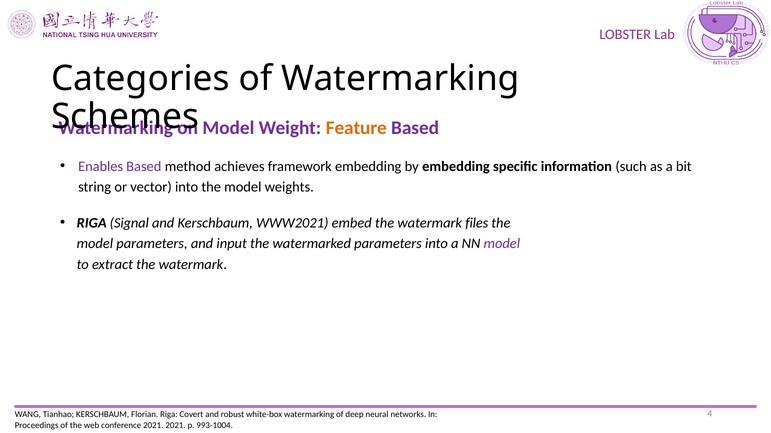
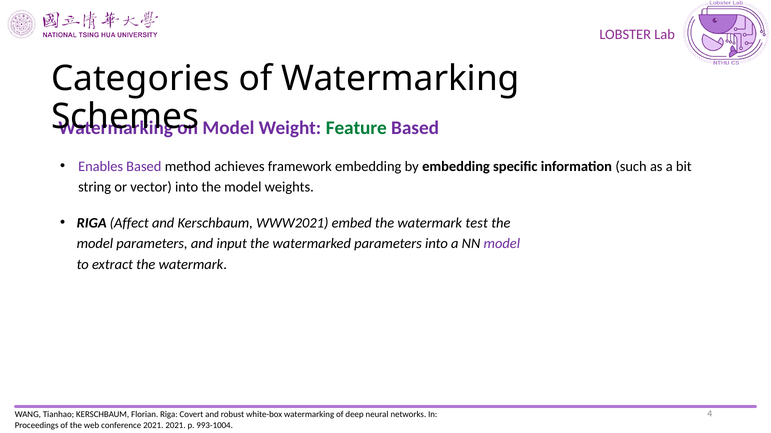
Feature colour: orange -> green (356, 128)
Signal: Signal -> Affect (129, 223)
files: files -> test (477, 223)
